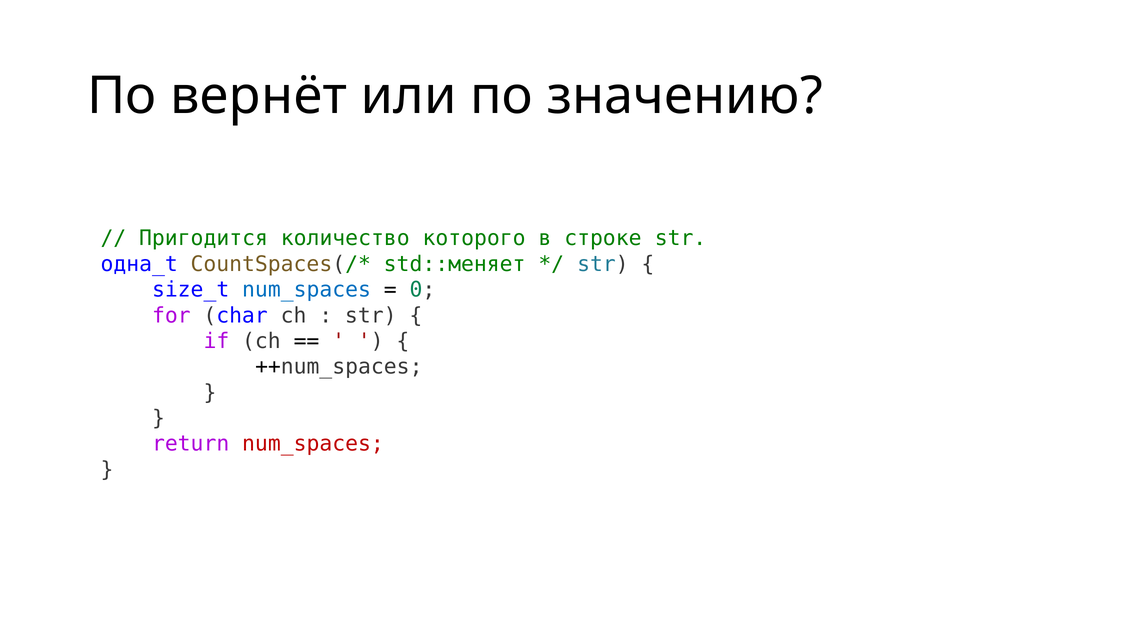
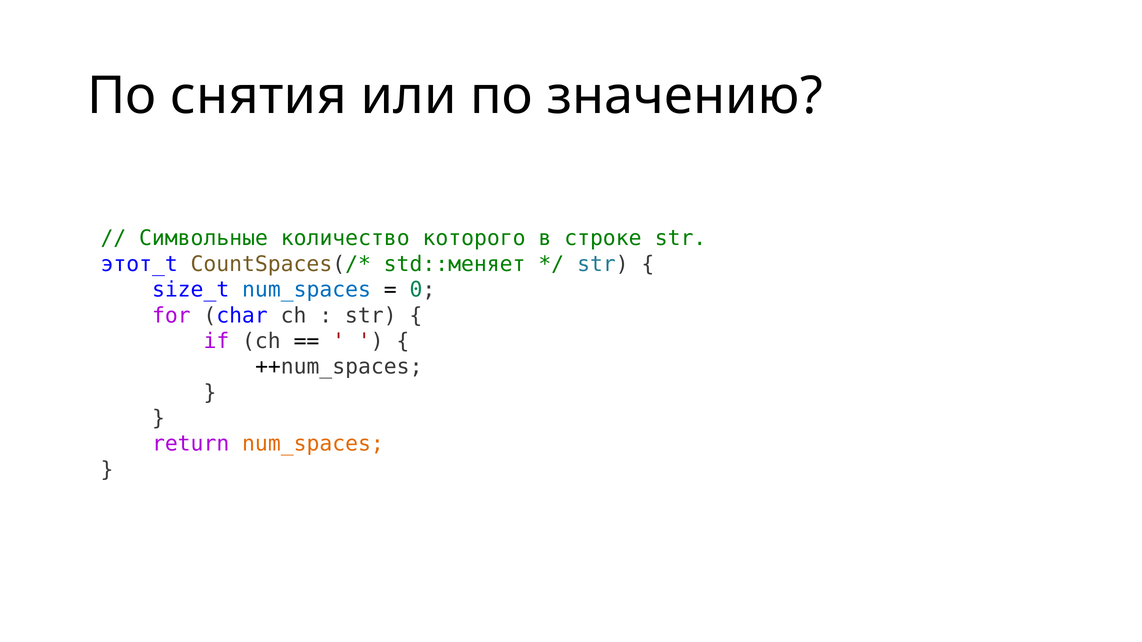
вернёт: вернёт -> снятия (258, 96)
Пригодится: Пригодится -> Символьные (204, 239)
одна_t: одна_t -> этот_t (139, 264)
num_spaces colour: red -> orange (313, 444)
